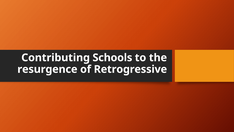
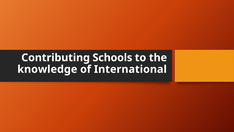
resurgence: resurgence -> knowledge (47, 69)
Retrogressive: Retrogressive -> International (130, 69)
